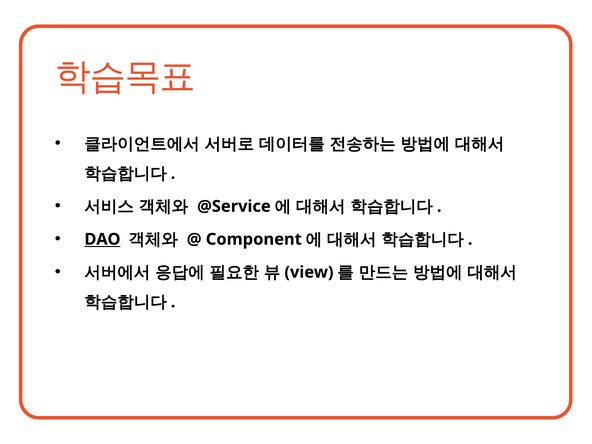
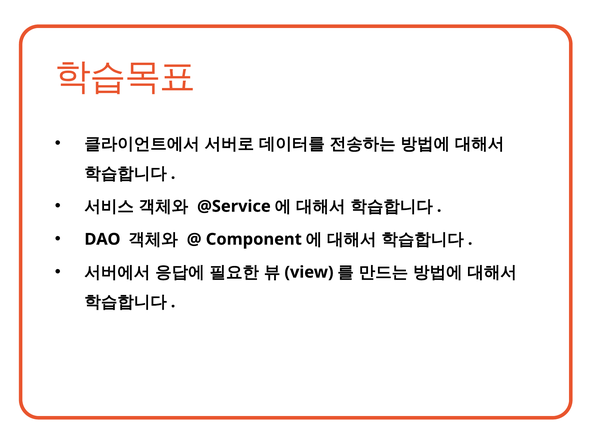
DAO underline: present -> none (102, 239)
